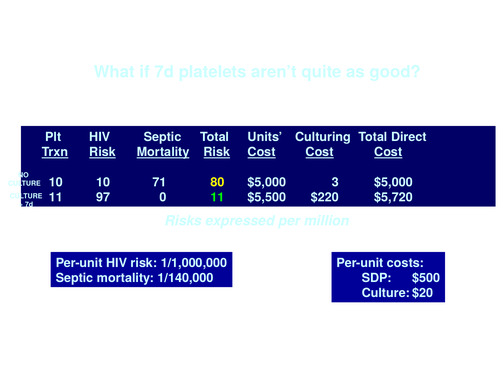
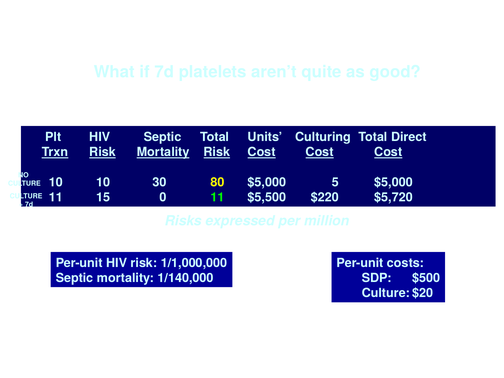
71: 71 -> 30 (160, 182)
3: 3 -> 5 (335, 182)
97: 97 -> 15 (103, 197)
